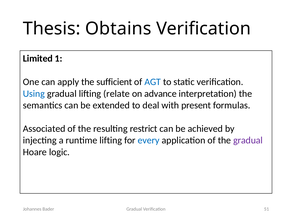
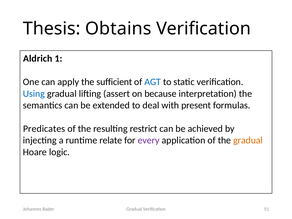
Limited: Limited -> Aldrich (38, 59)
relate: relate -> assert (117, 94)
advance: advance -> because (160, 94)
Associated: Associated -> Predicates (44, 129)
runtime lifting: lifting -> relate (111, 140)
every colour: blue -> purple (149, 140)
gradual colour: purple -> orange (248, 140)
